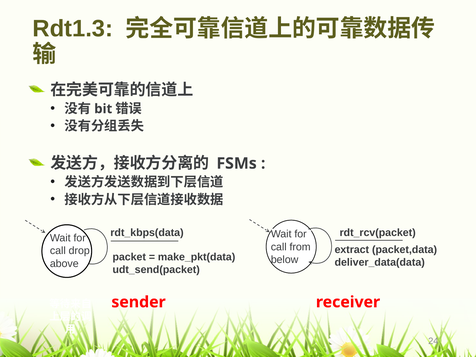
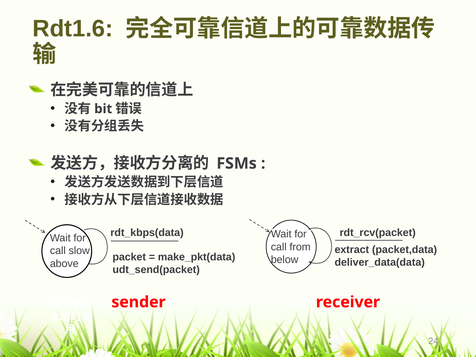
Rdt1.3: Rdt1.3 -> Rdt1.6 (73, 29)
drop: drop -> slow (79, 251)
